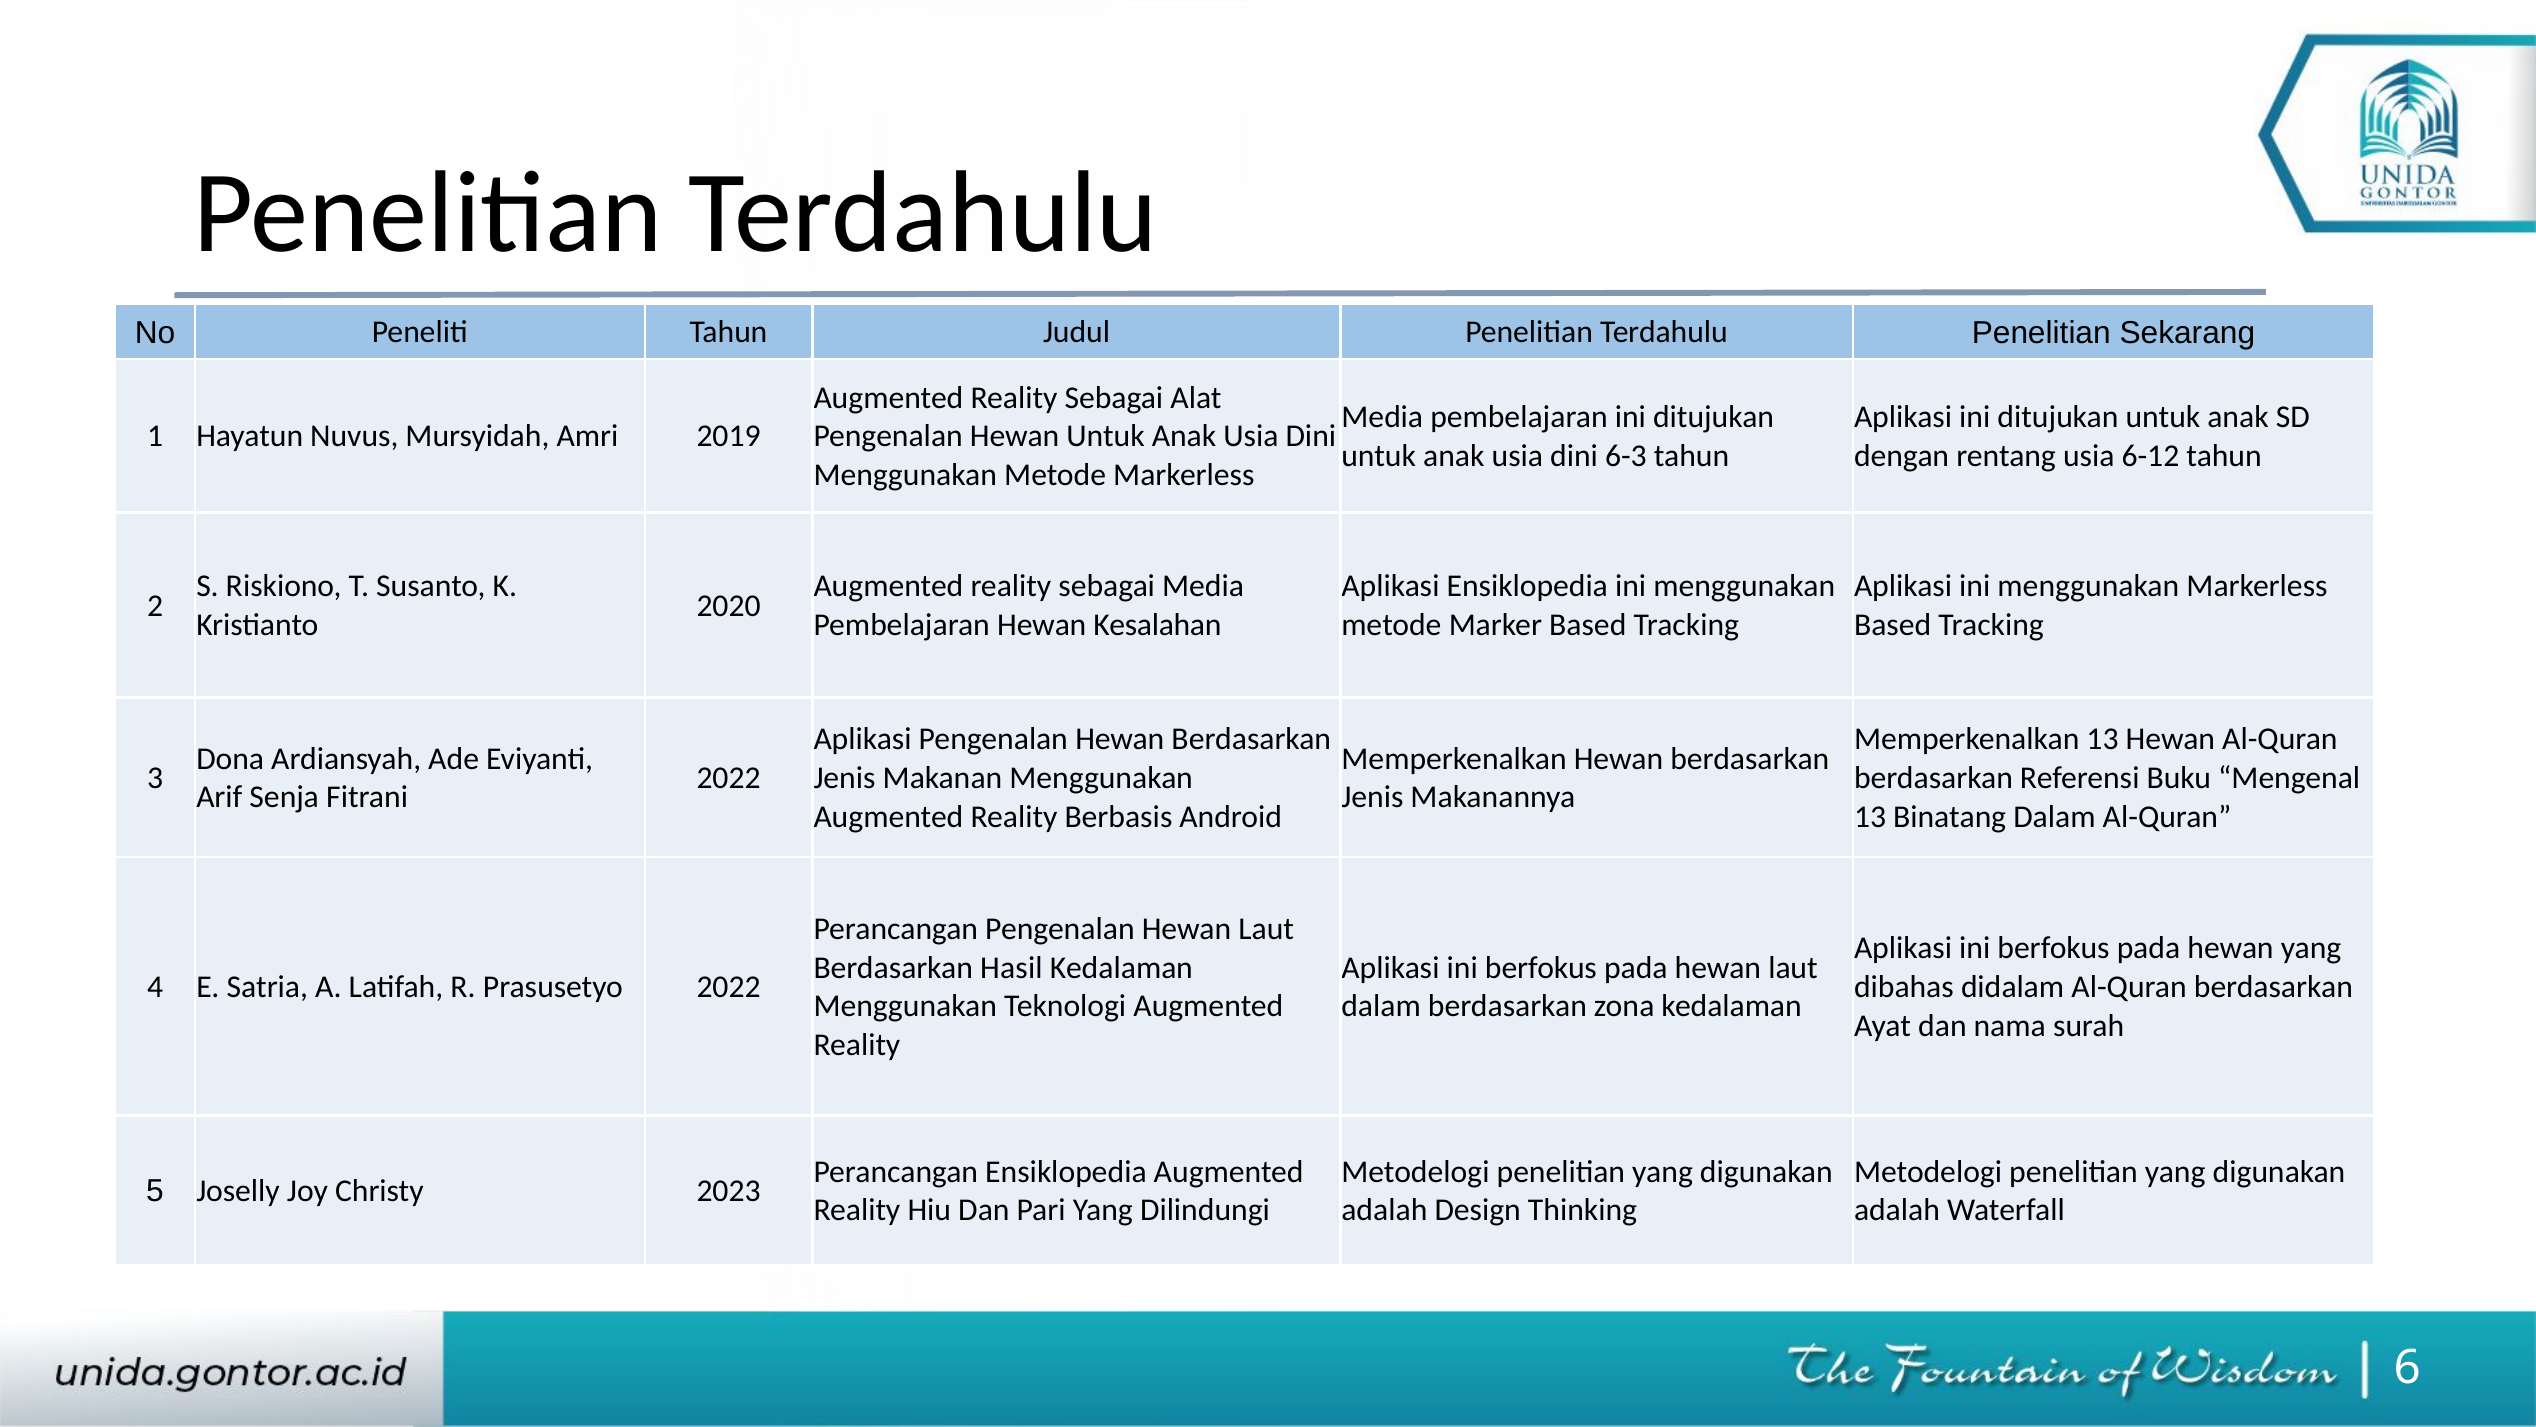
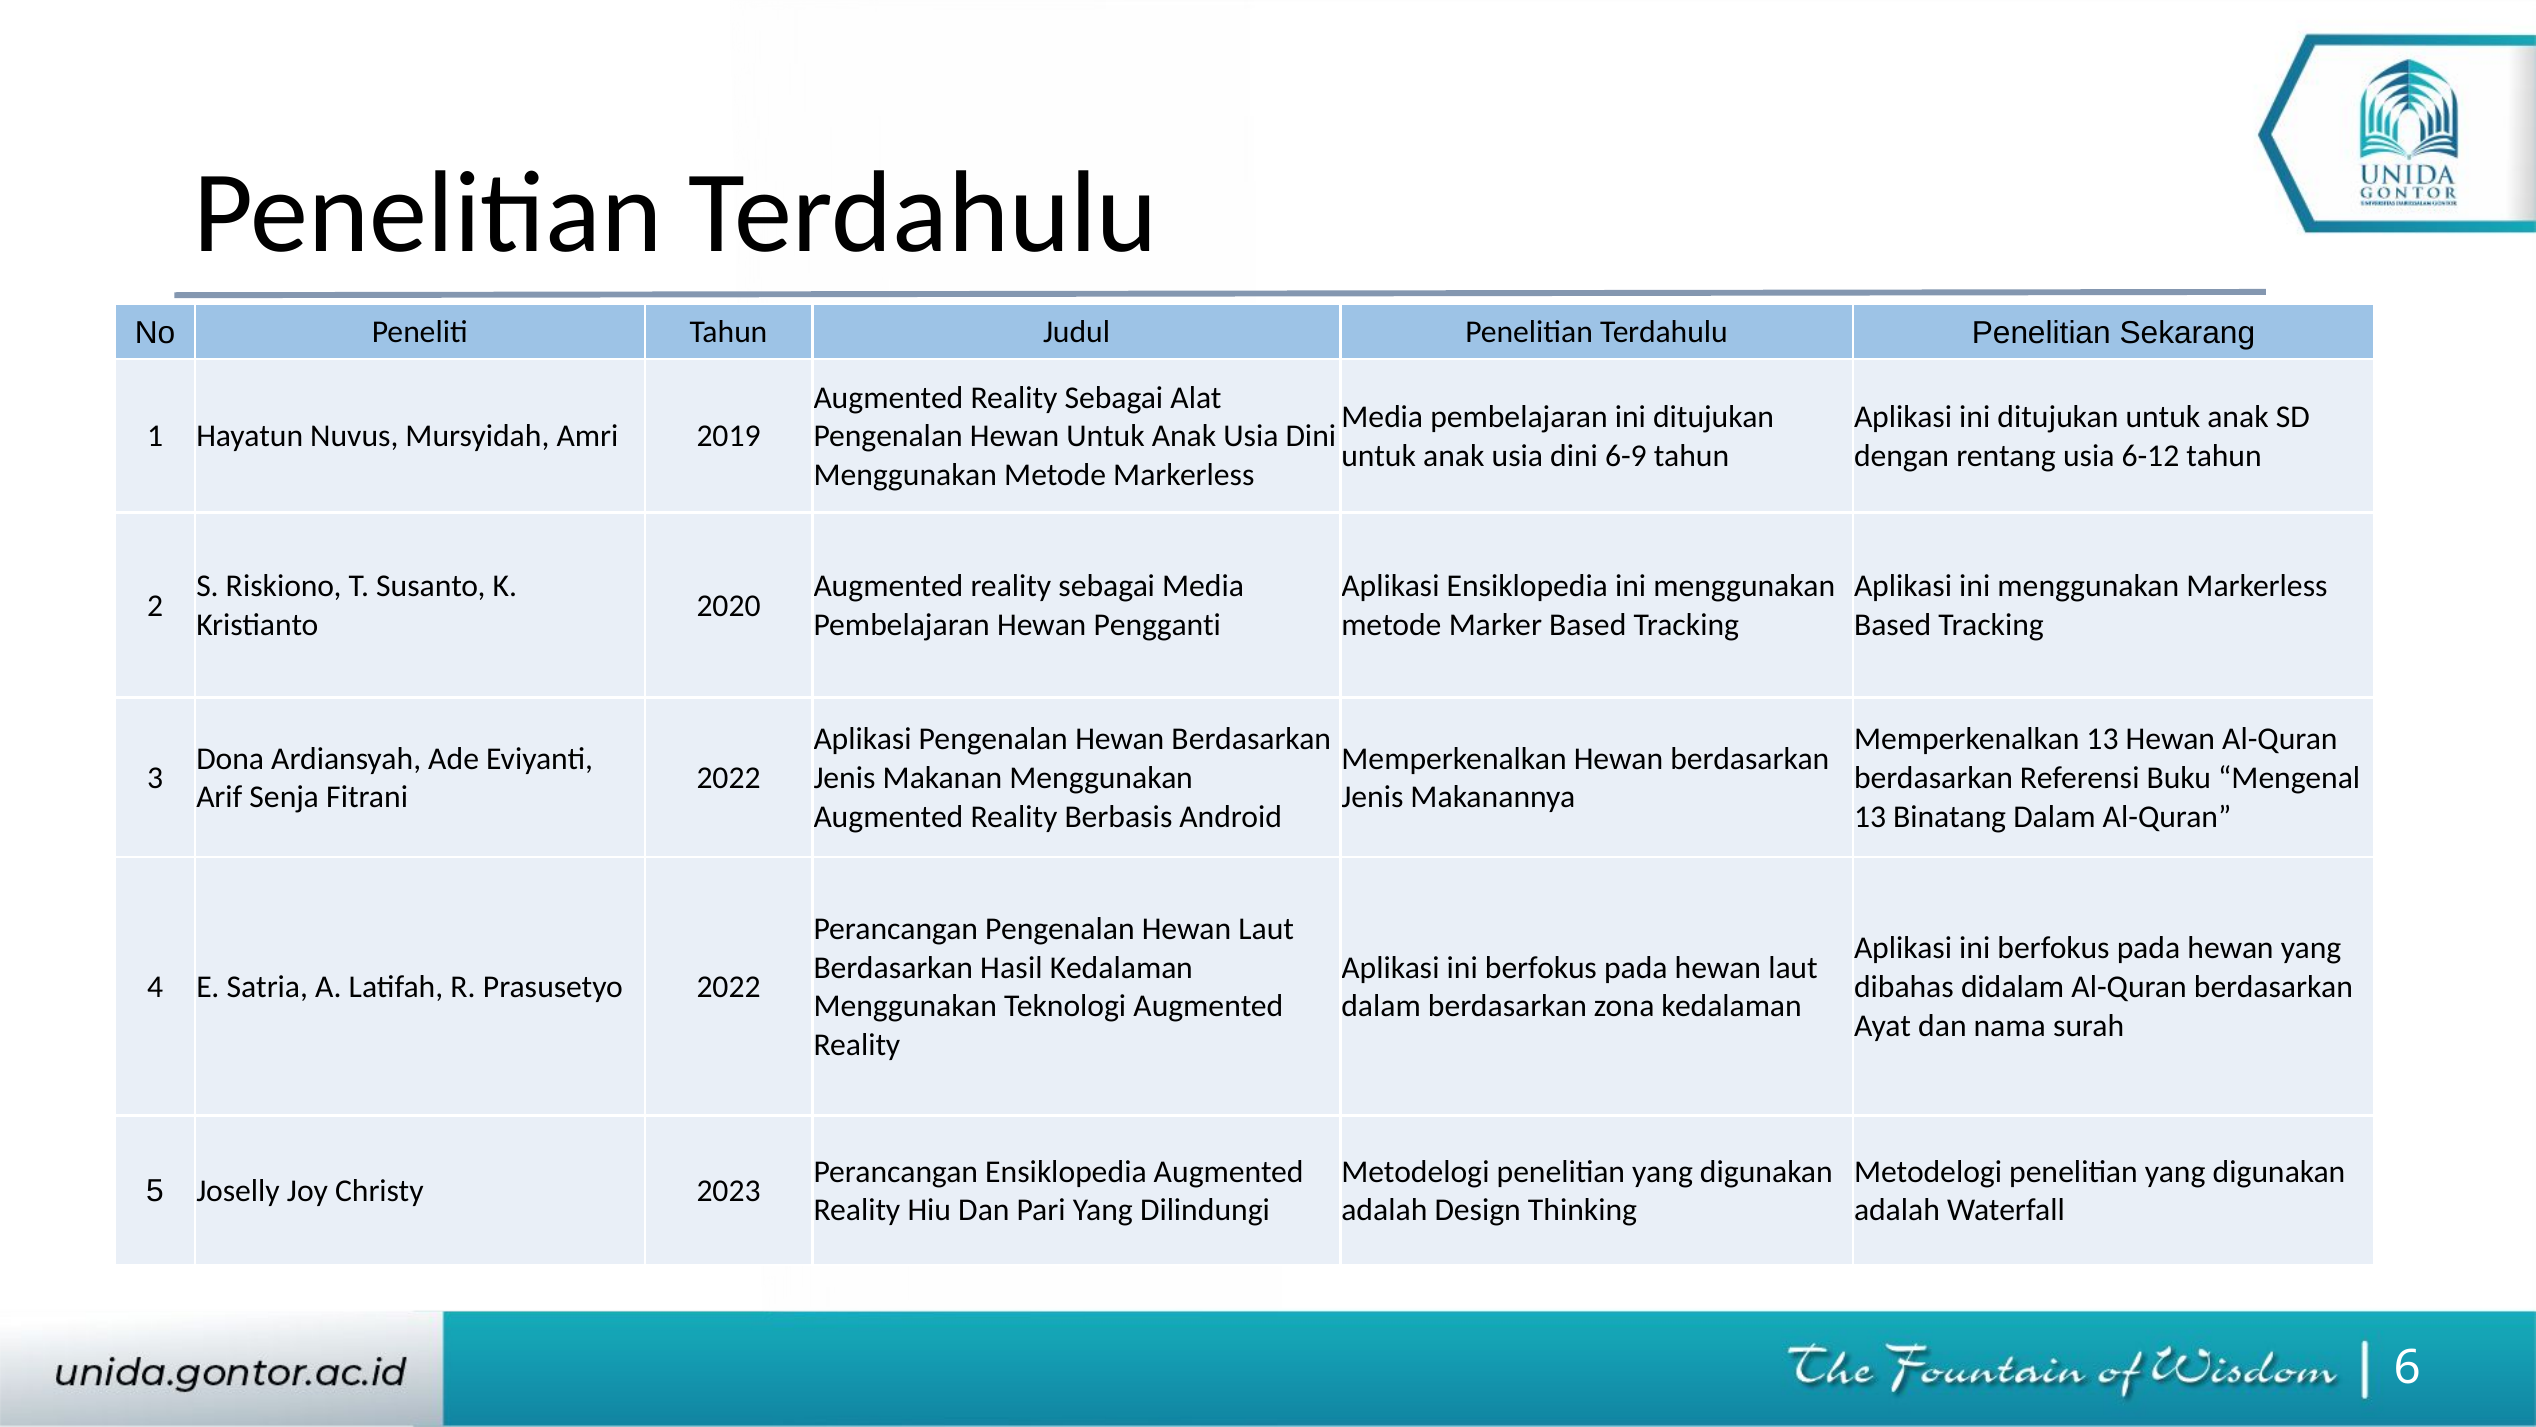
6-3: 6-3 -> 6-9 (1626, 456)
Kesalahan: Kesalahan -> Pengganti (1157, 625)
